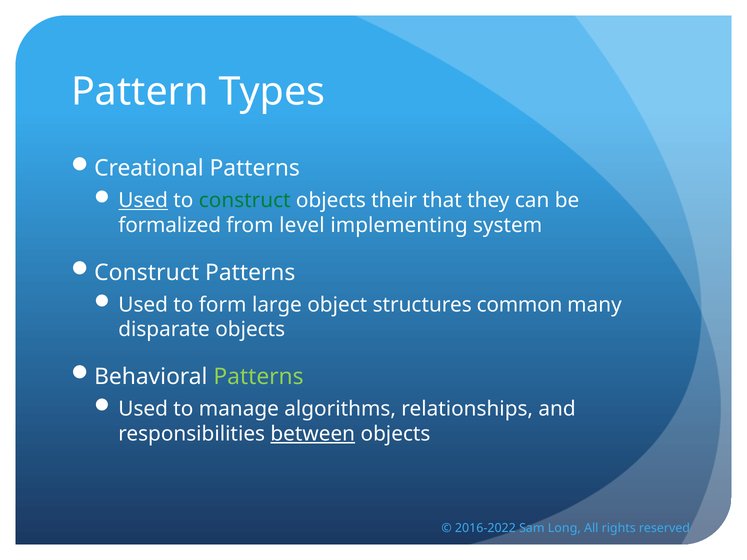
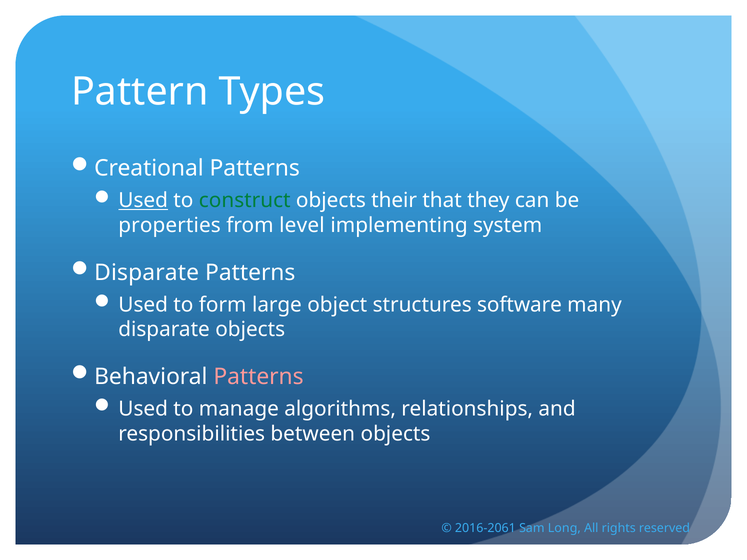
formalized: formalized -> properties (170, 226)
Construct: Construct -> Disparate (147, 273)
common: common -> software (519, 305)
Patterns colour: light green -> pink (259, 377)
between underline: present -> none (313, 434)
2016-2022: 2016-2022 -> 2016-2061 (485, 528)
